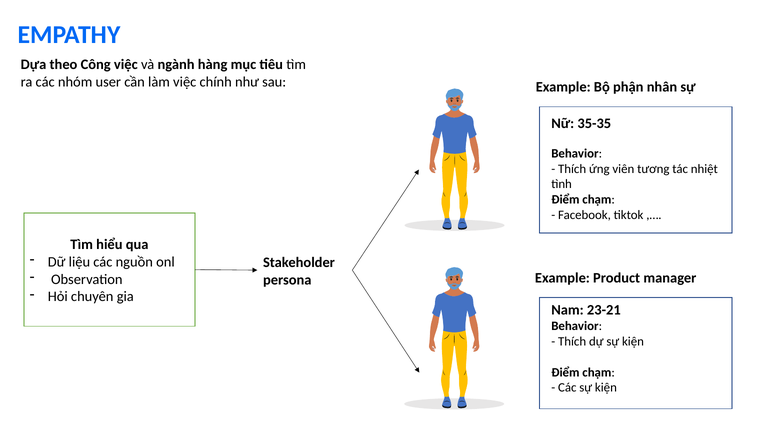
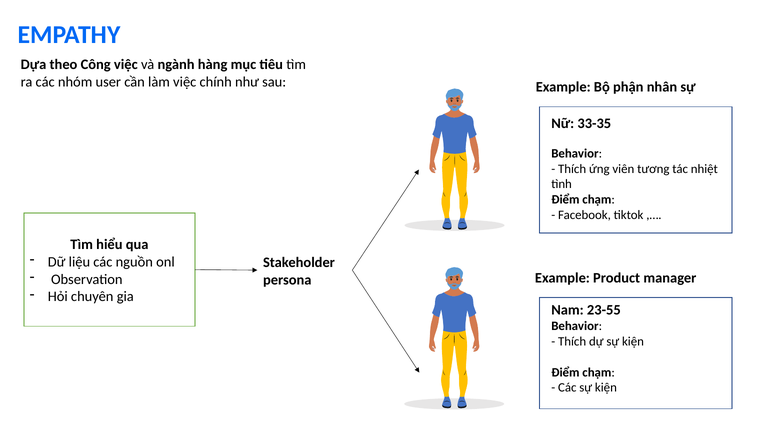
35-35: 35-35 -> 33-35 (594, 124)
23-21: 23-21 -> 23-55 (604, 310)
